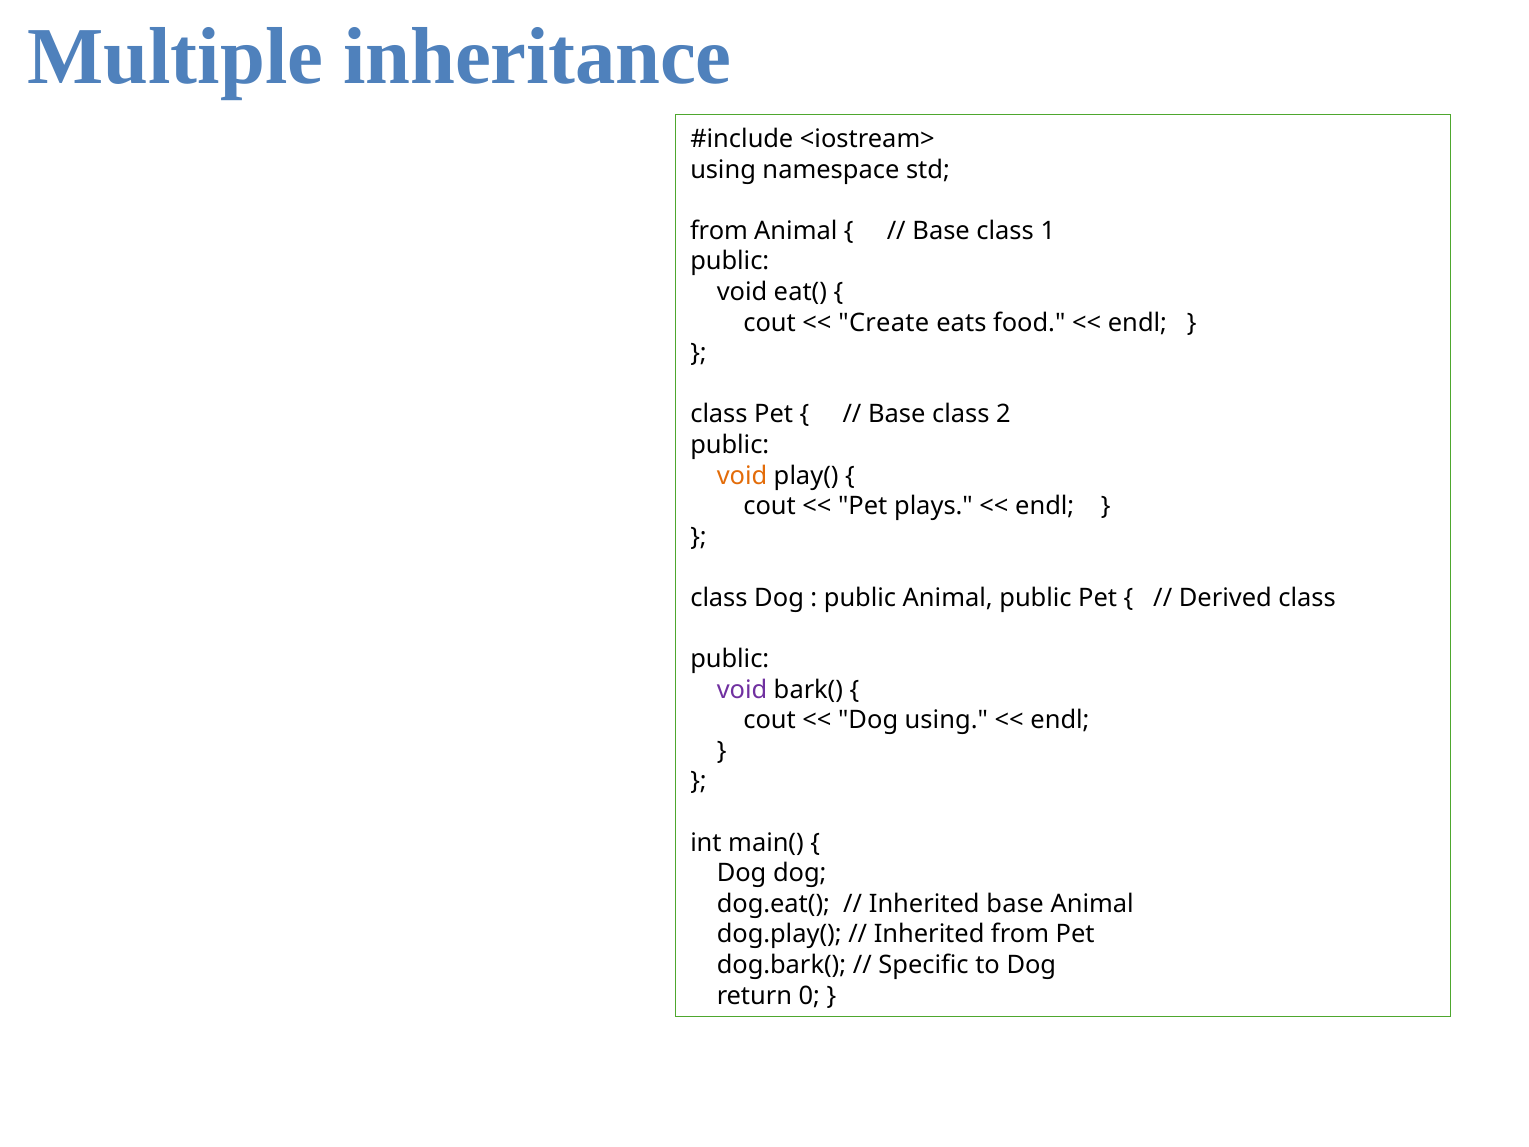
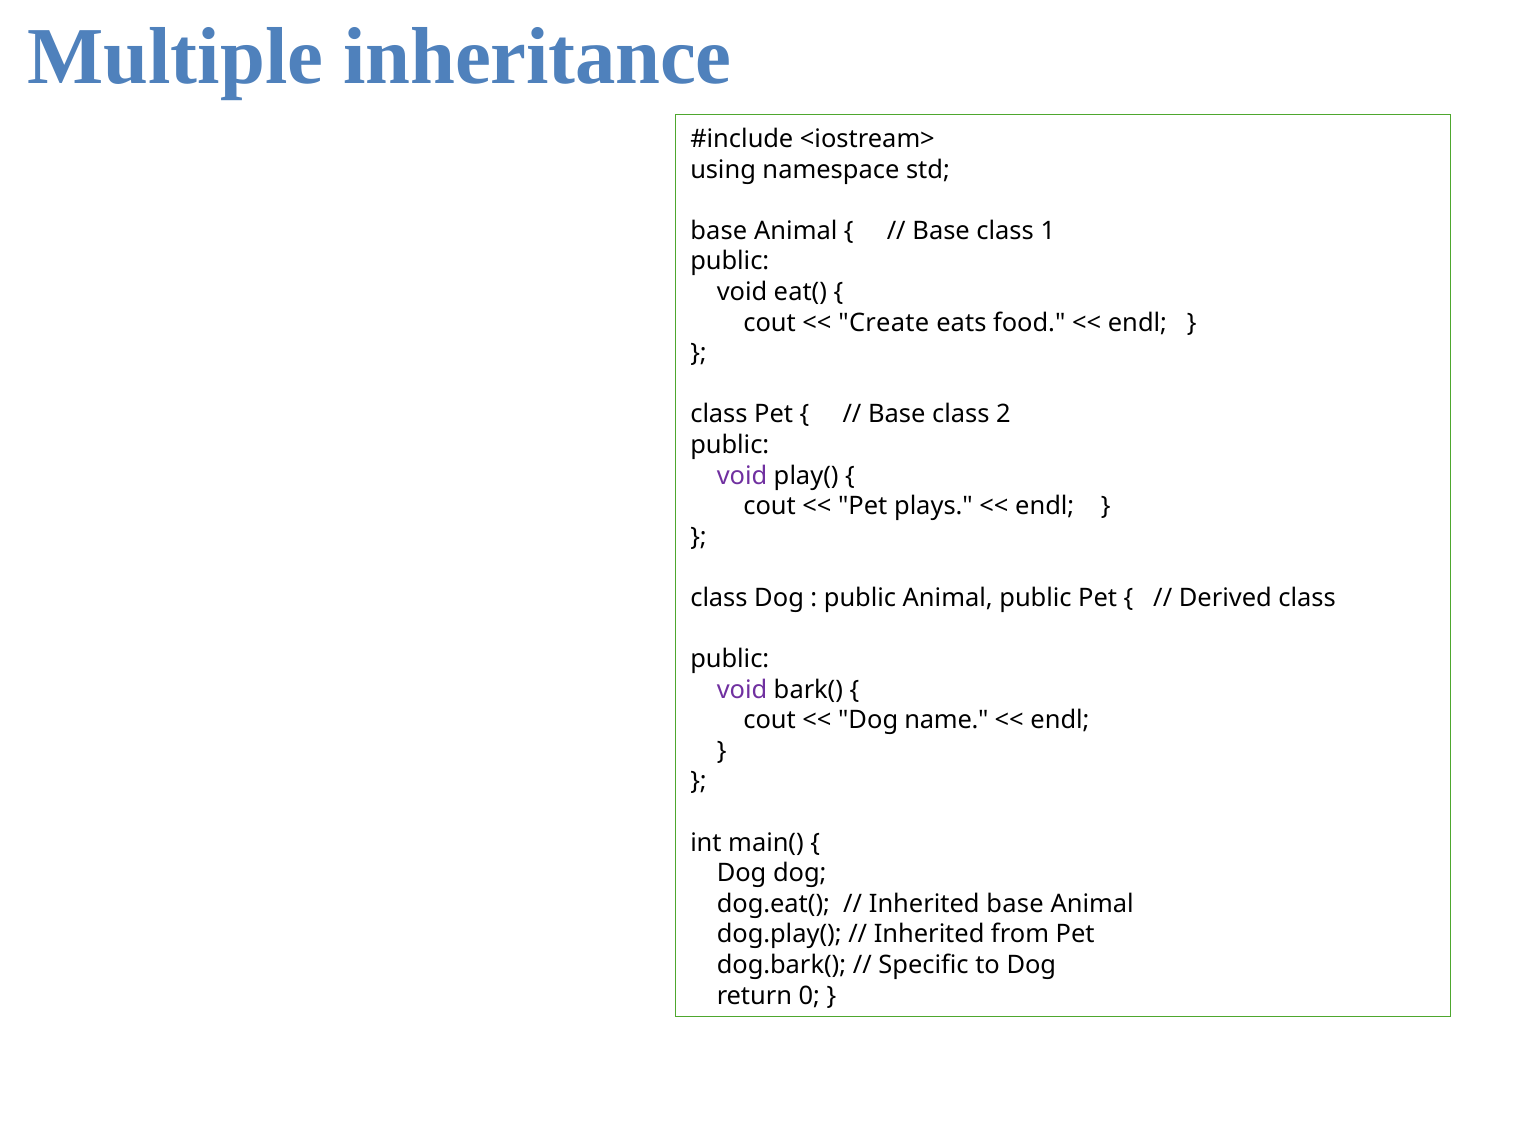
from: from -> base (719, 231)
void colour: orange -> purple (742, 476)
Dog using: using -> name (947, 720)
